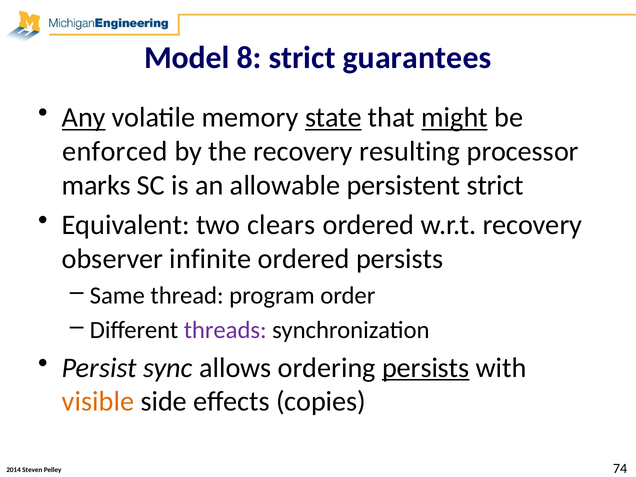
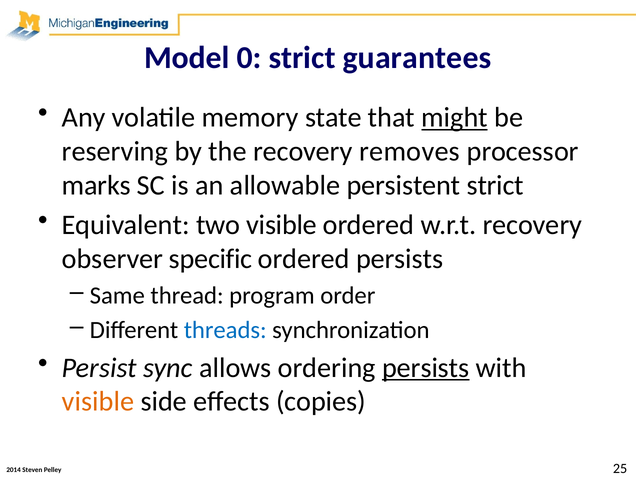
8: 8 -> 0 (249, 58)
Any underline: present -> none (84, 117)
state underline: present -> none (333, 117)
enforced: enforced -> reserving (115, 151)
resulting: resulting -> removes (410, 151)
two clears: clears -> visible (282, 225)
infinite: infinite -> specific (211, 259)
threads colour: purple -> blue (225, 330)
74: 74 -> 25 (620, 468)
